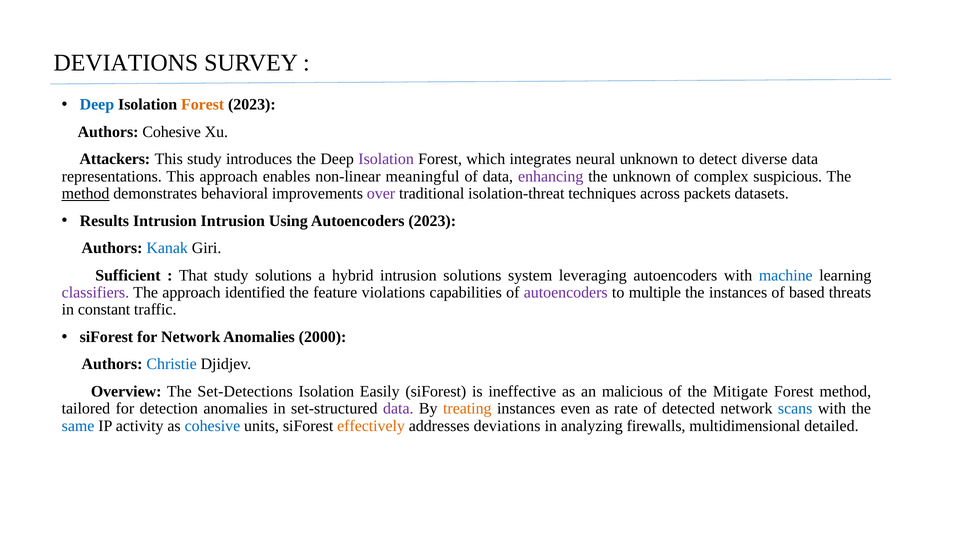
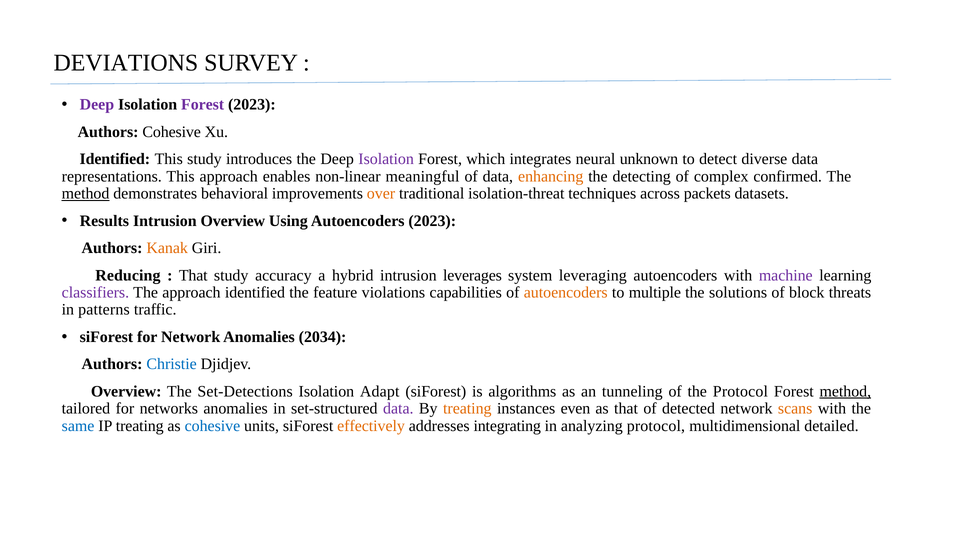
Deep colour: blue -> purple (97, 105)
Forest colour: orange -> purple (203, 105)
Attackers: Attackers -> Identified (115, 159)
enhancing colour: purple -> orange (551, 176)
the unknown: unknown -> detecting (642, 176)
suspicious: suspicious -> confirmed (788, 176)
over colour: purple -> orange (381, 193)
Intrusion Intrusion: Intrusion -> Overview (233, 221)
Kanak colour: blue -> orange (167, 248)
Sufficient: Sufficient -> Reducing (128, 275)
study solutions: solutions -> accuracy (283, 275)
intrusion solutions: solutions -> leverages (472, 275)
machine colour: blue -> purple (786, 275)
autoencoders colour: purple -> orange (566, 292)
the instances: instances -> solutions (738, 292)
based: based -> block (807, 292)
constant: constant -> patterns (104, 309)
2000: 2000 -> 2034 (323, 336)
Easily: Easily -> Adapt (380, 391)
ineffective: ineffective -> algorithms (522, 391)
malicious: malicious -> tunneling (632, 391)
the Mitigate: Mitigate -> Protocol (740, 391)
method underline: none -> present (845, 391)
detection: detection -> networks (169, 408)
as rate: rate -> that (626, 408)
scans colour: blue -> orange (795, 408)
IP activity: activity -> treating (140, 425)
addresses deviations: deviations -> integrating (507, 425)
analyzing firewalls: firewalls -> protocol (656, 425)
